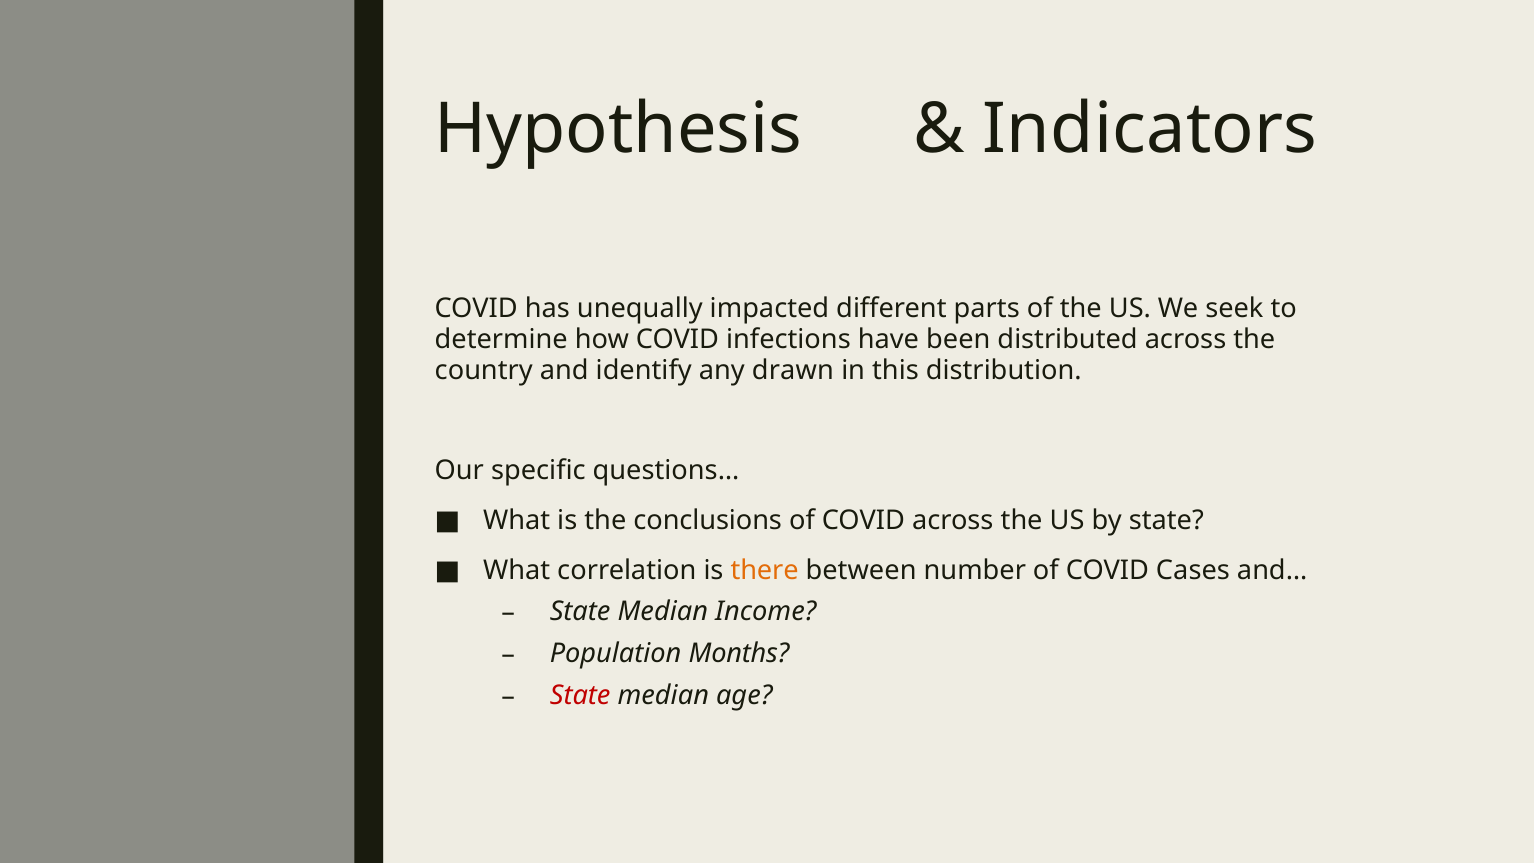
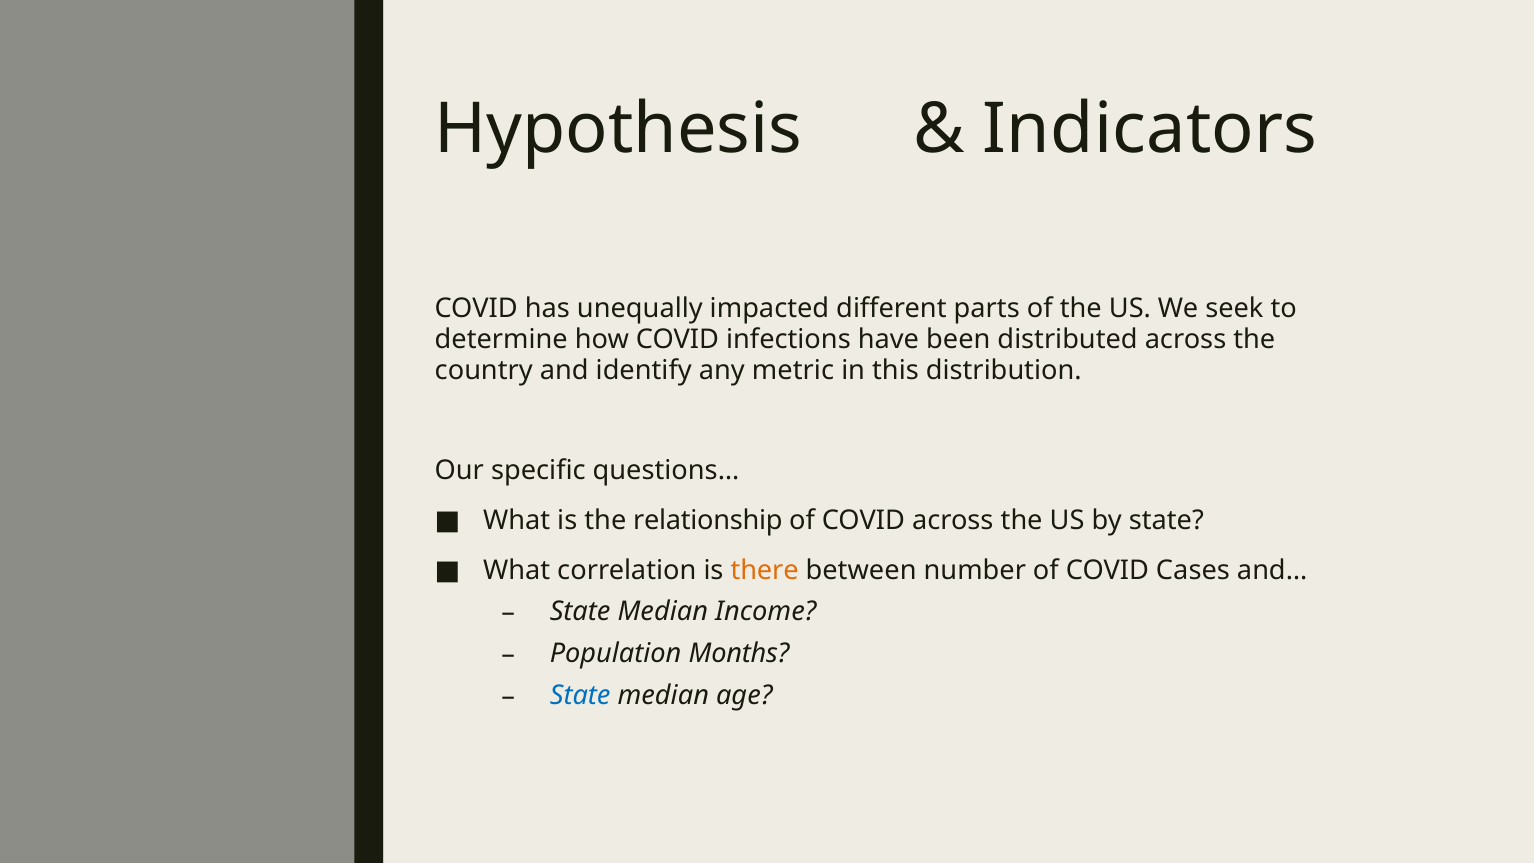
drawn: drawn -> metric (793, 370)
conclusions: conclusions -> relationship (708, 520)
State colour: red -> blue (580, 696)
